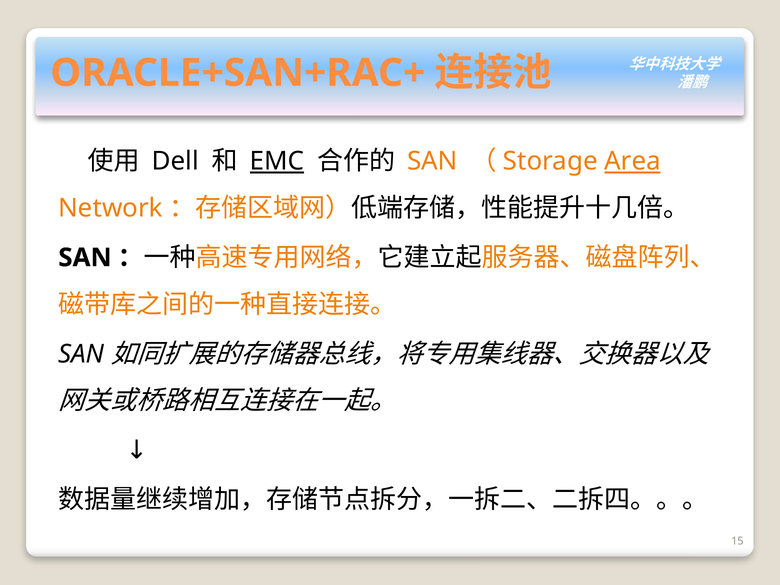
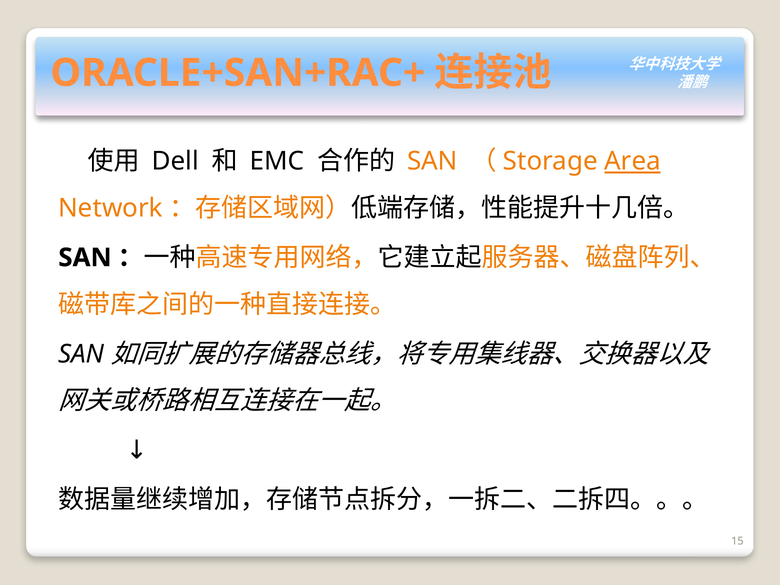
EMC underline: present -> none (277, 161)
